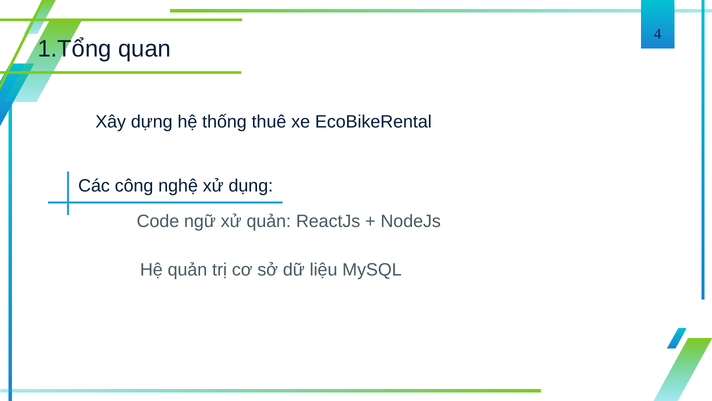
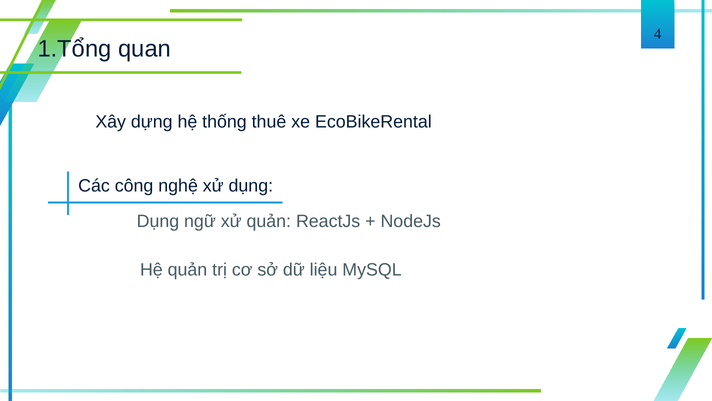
Code: Code -> Dụng (158, 221)
